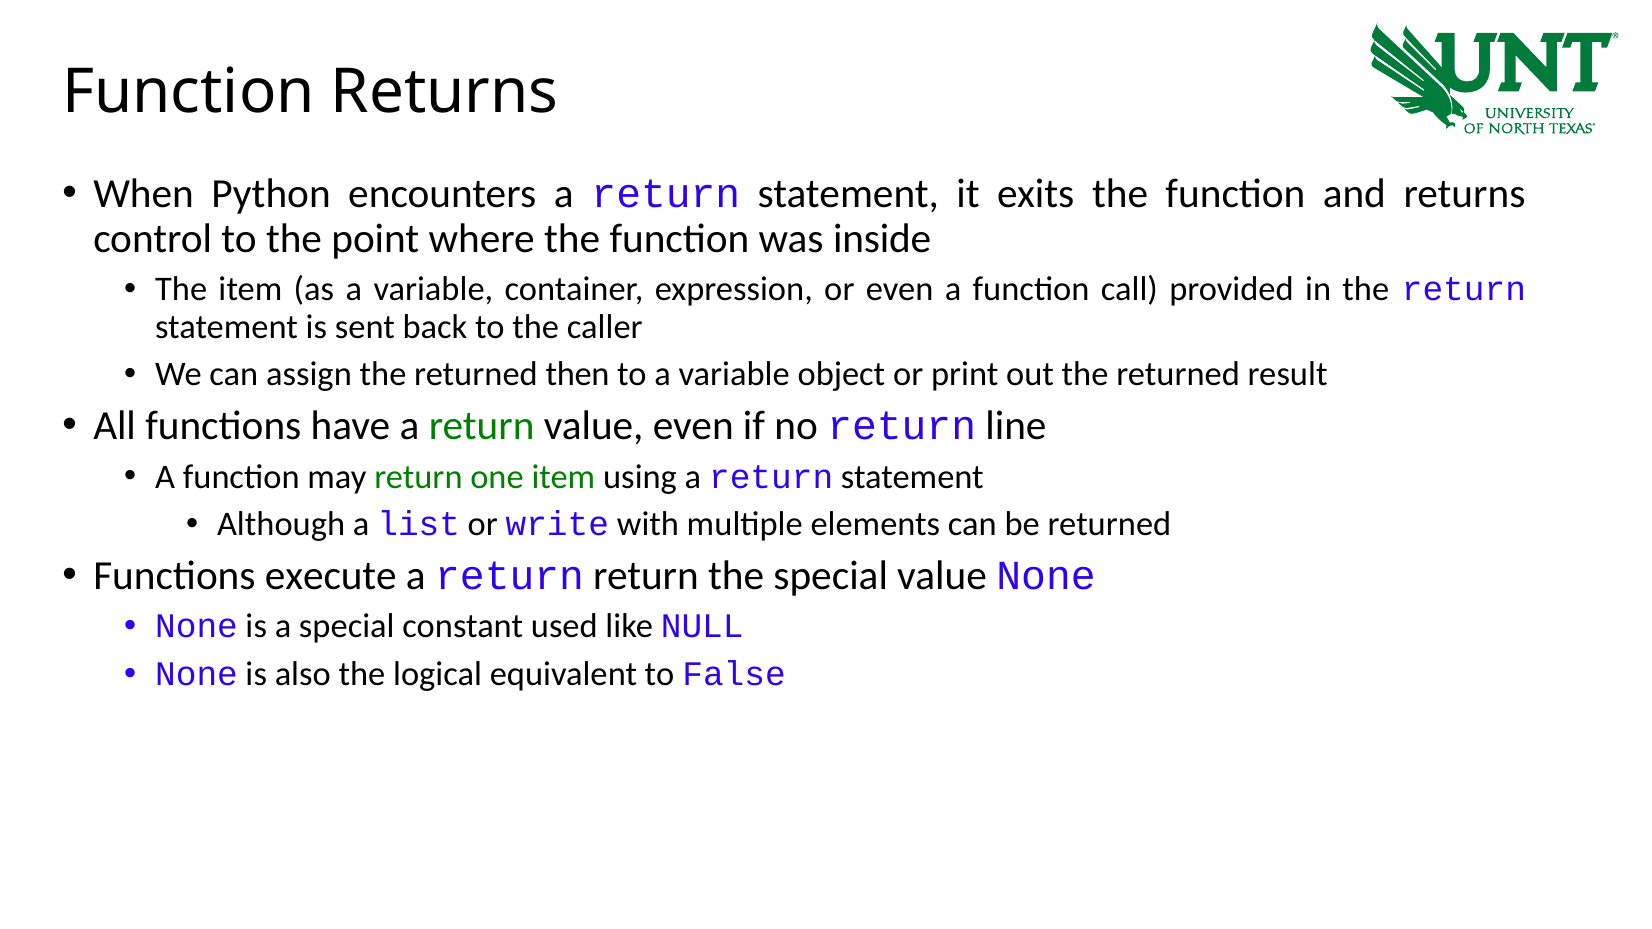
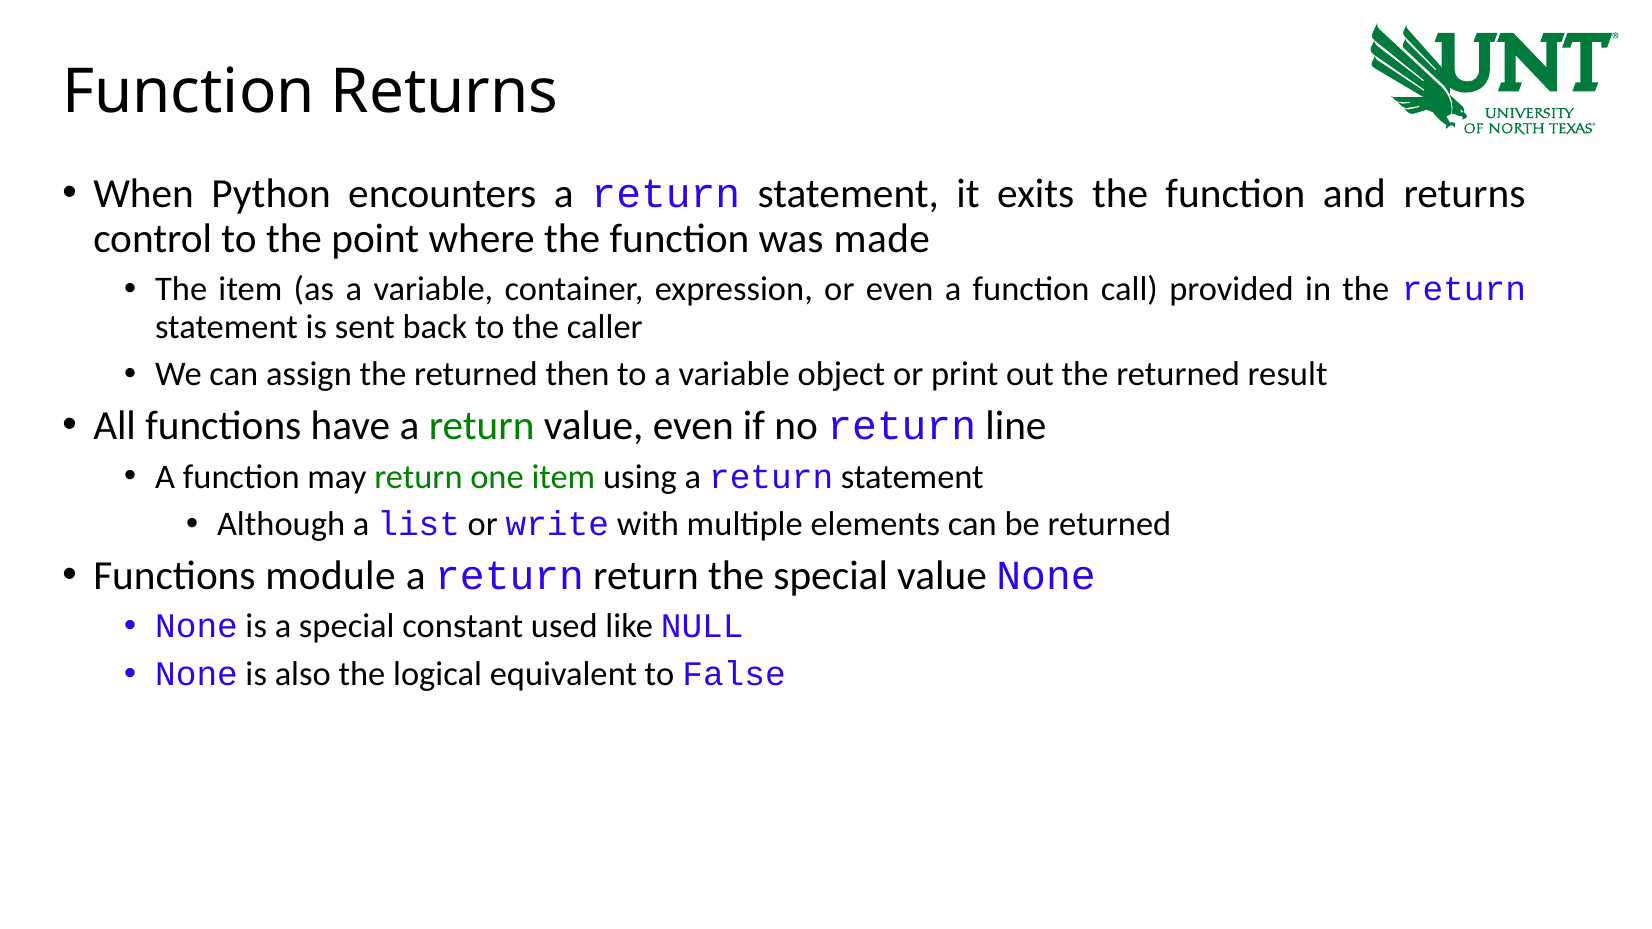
inside: inside -> made (882, 238)
execute: execute -> module (331, 576)
